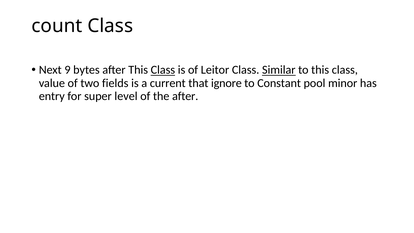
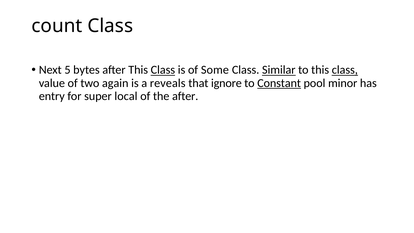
9: 9 -> 5 (67, 70)
Leitor: Leitor -> Some (215, 70)
class underline: none -> present (345, 70)
fields: fields -> again (115, 83)
current: current -> reveals (168, 83)
Constant underline: none -> present (279, 83)
level: level -> local (126, 96)
